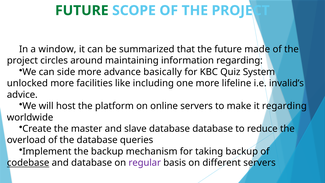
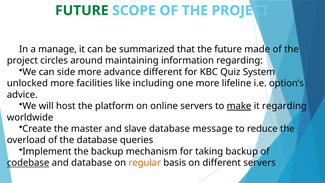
window: window -> manage (58, 49)
advance basically: basically -> different (163, 72)
invalid’s: invalid’s -> option’s (286, 83)
make underline: none -> present (239, 106)
database database: database -> message (213, 129)
regular colour: purple -> orange (145, 163)
